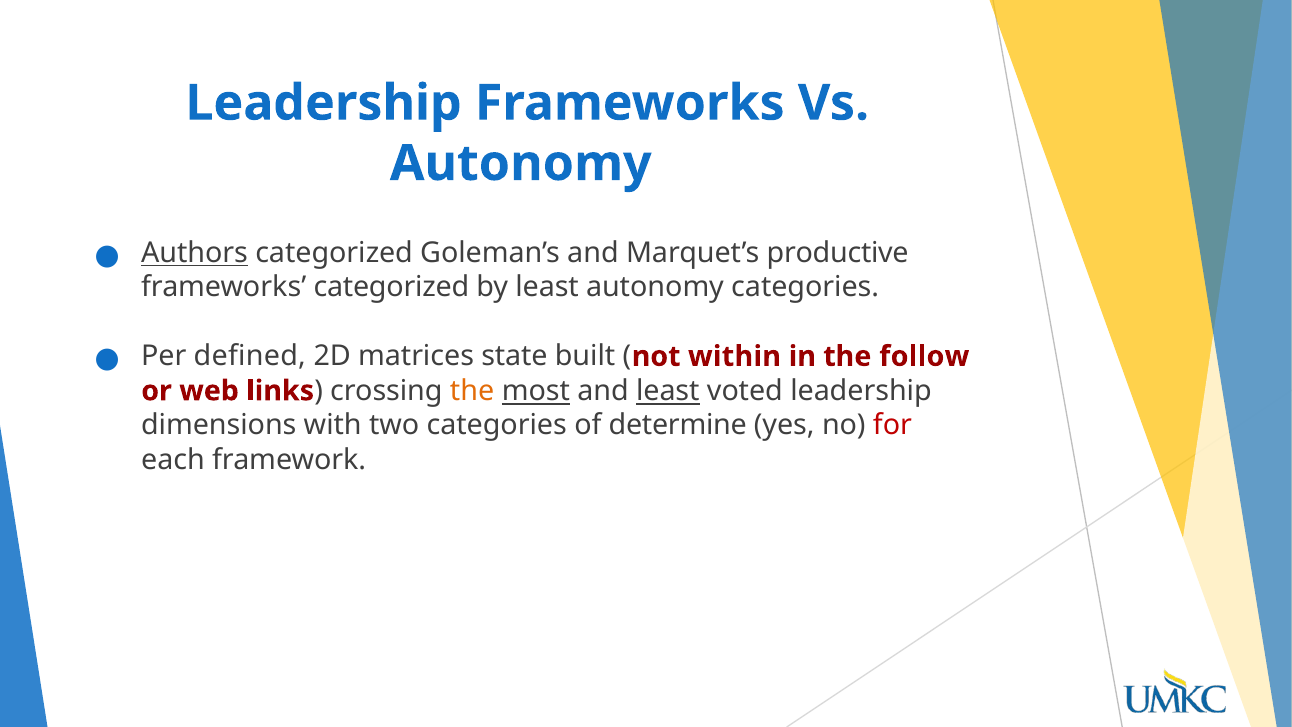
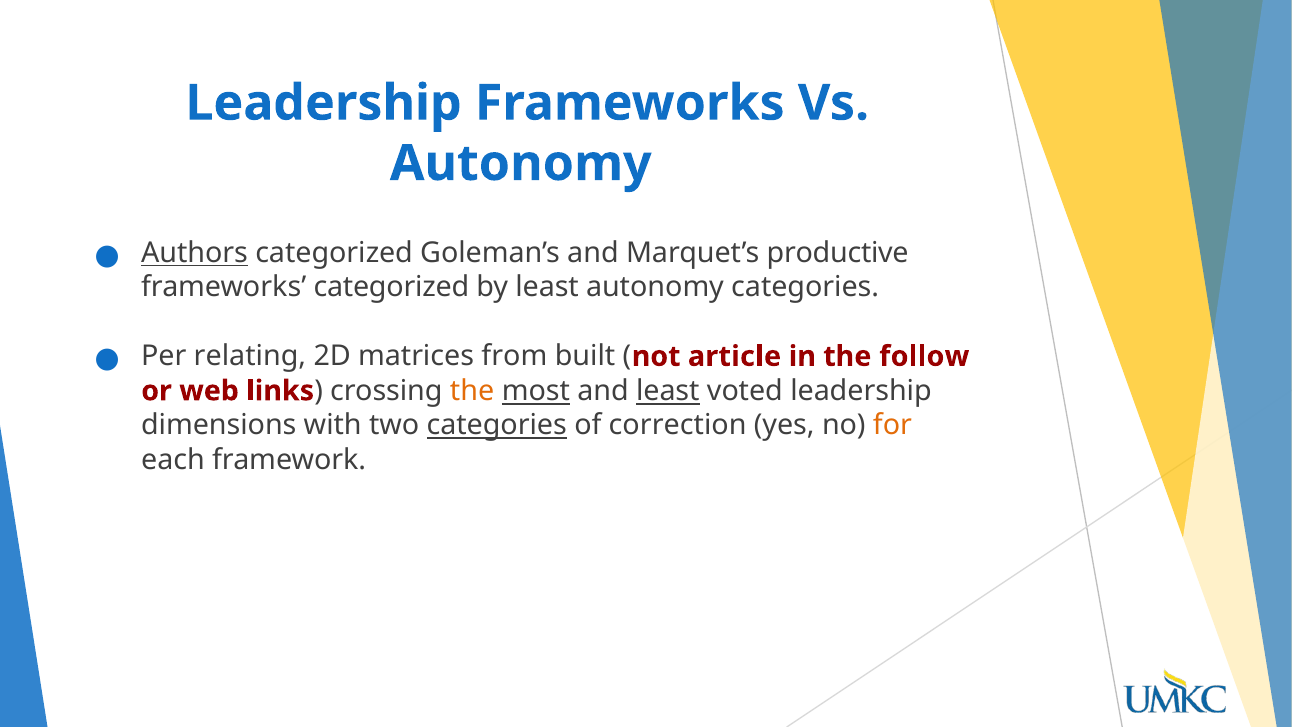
defined: defined -> relating (250, 356)
state: state -> from (514, 356)
within: within -> article (734, 356)
categories underline: none -> present (497, 425)
determine: determine -> correction (678, 425)
for colour: red -> orange (892, 425)
